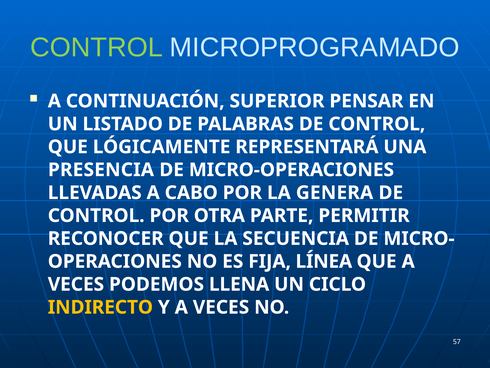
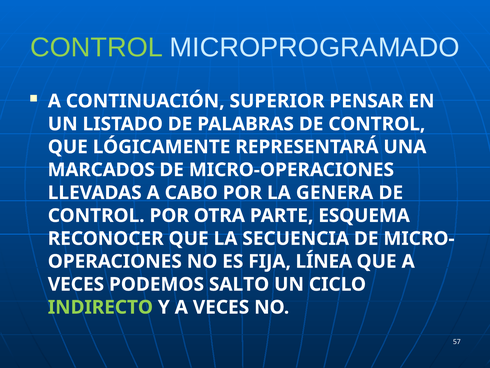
PRESENCIA: PRESENCIA -> MARCADOS (101, 170)
PERMITIR: PERMITIR -> ESQUEMA (364, 215)
LLENA: LLENA -> SALTO (239, 284)
INDIRECTO colour: yellow -> light green (100, 307)
